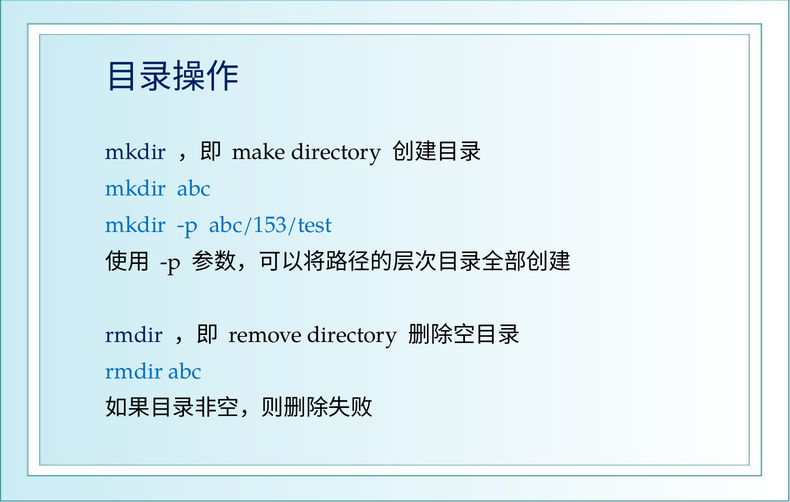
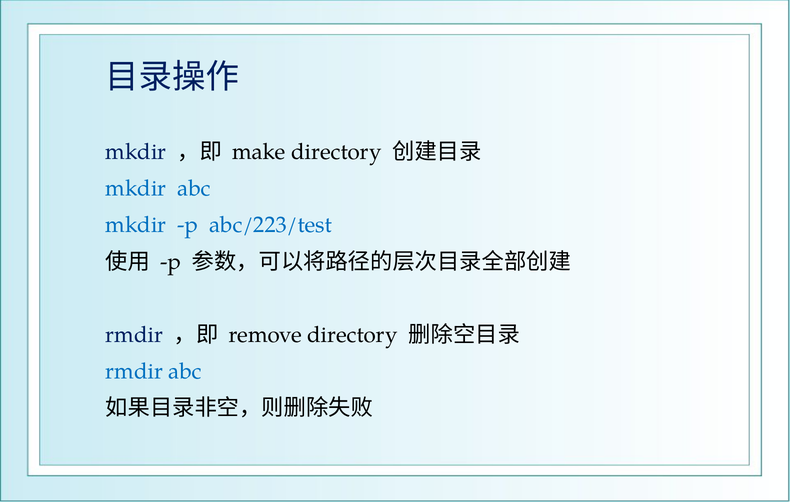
abc/153/test: abc/153/test -> abc/223/test (271, 225)
